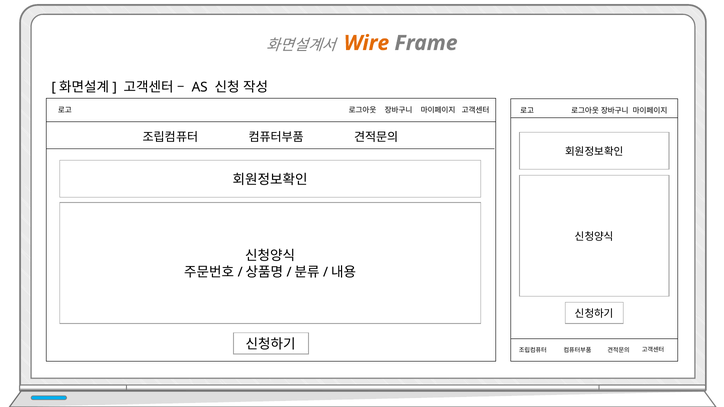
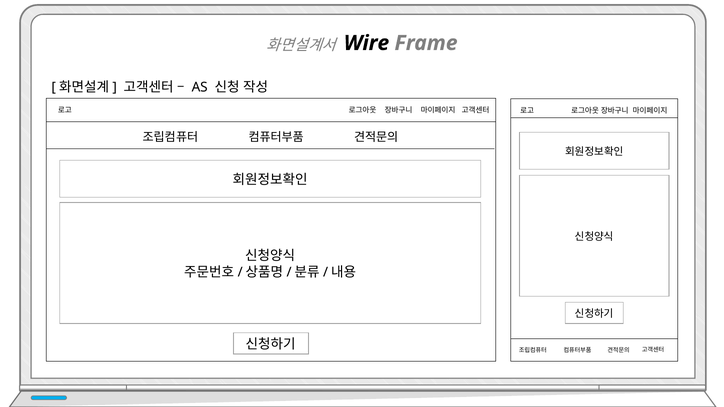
Wire colour: orange -> black (366, 43)
